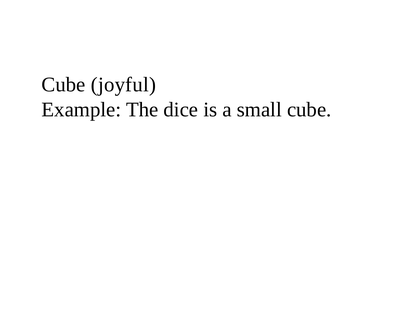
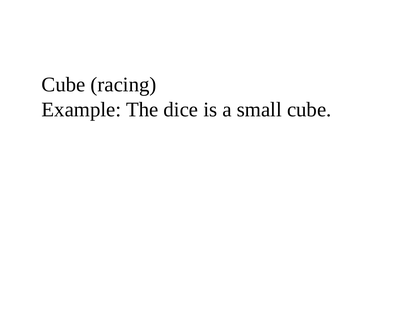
joyful: joyful -> racing (124, 85)
